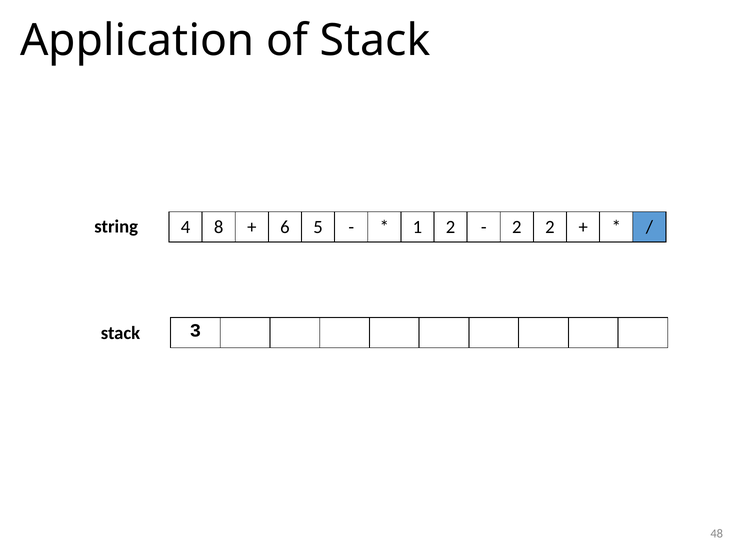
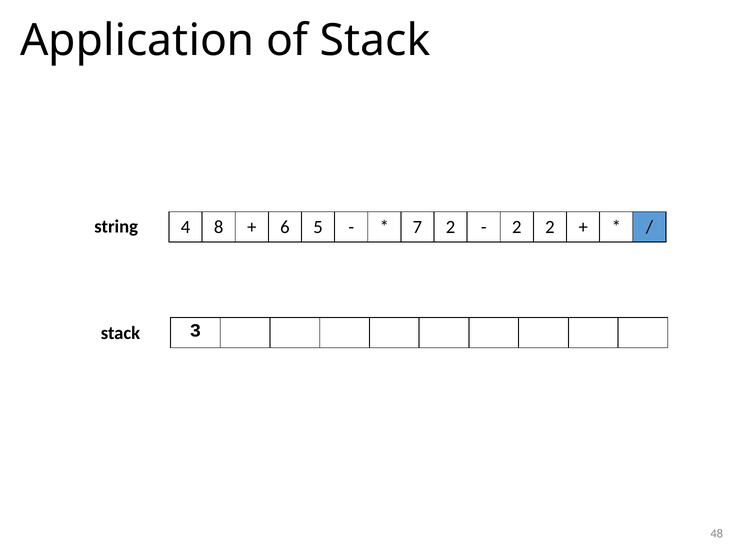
1: 1 -> 7 (417, 227)
